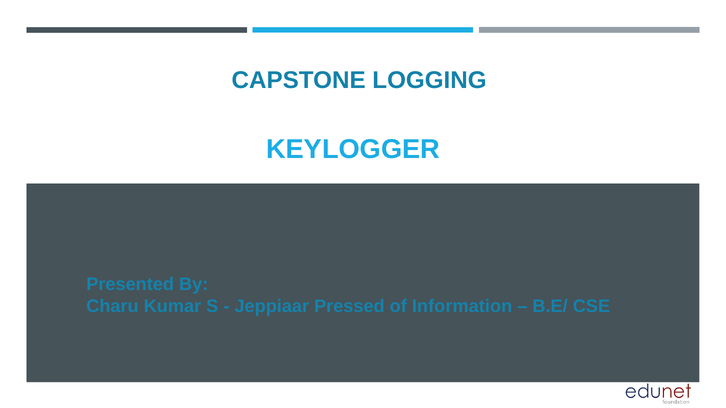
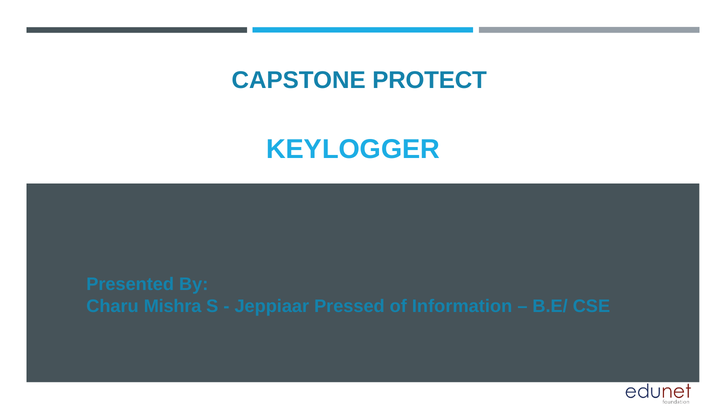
LOGGING: LOGGING -> PROTECT (430, 81)
Kumar: Kumar -> Mishra (173, 306)
